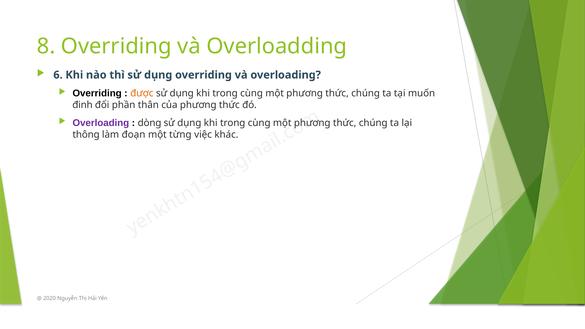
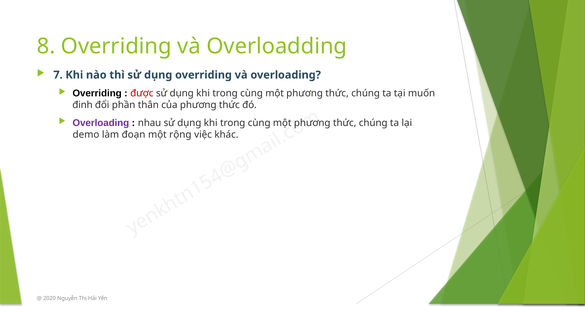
6: 6 -> 7 (58, 75)
được colour: orange -> red (142, 93)
dòng: dòng -> nhau (150, 123)
thông: thông -> demo (86, 134)
từng: từng -> rộng (180, 134)
